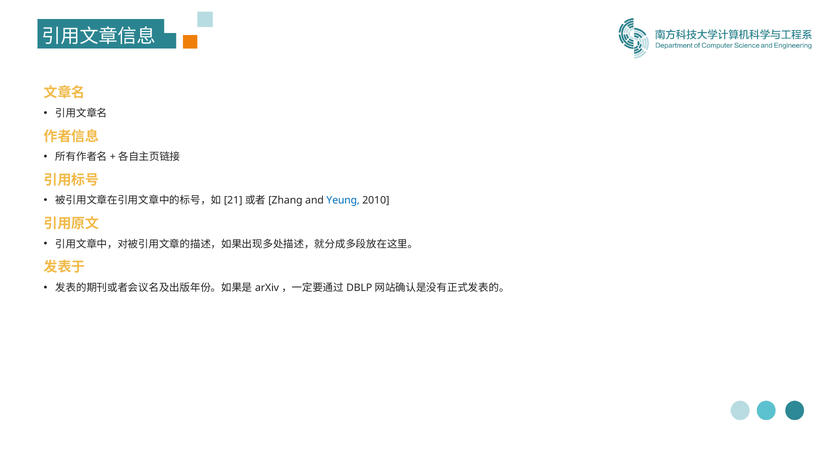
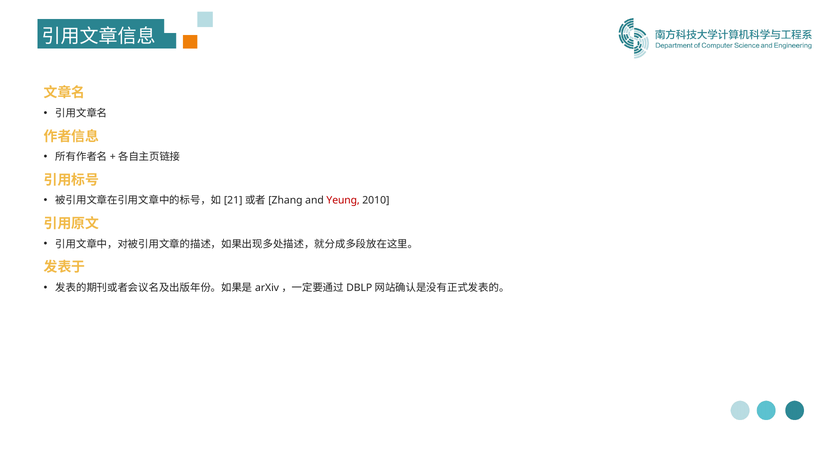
Yeung colour: blue -> red (343, 201)
